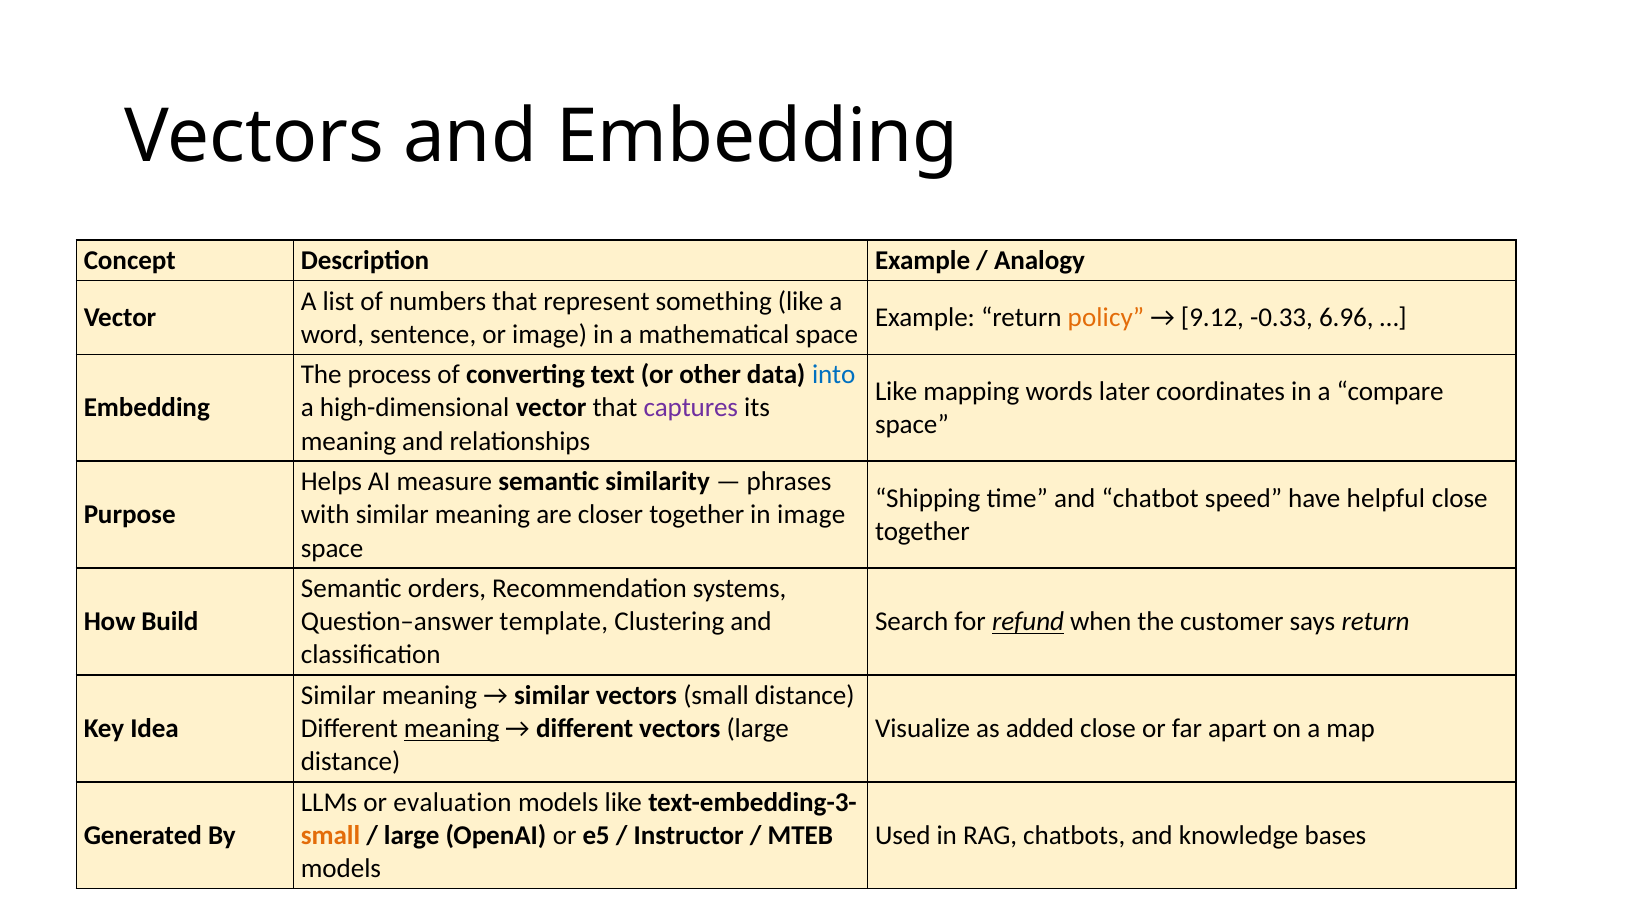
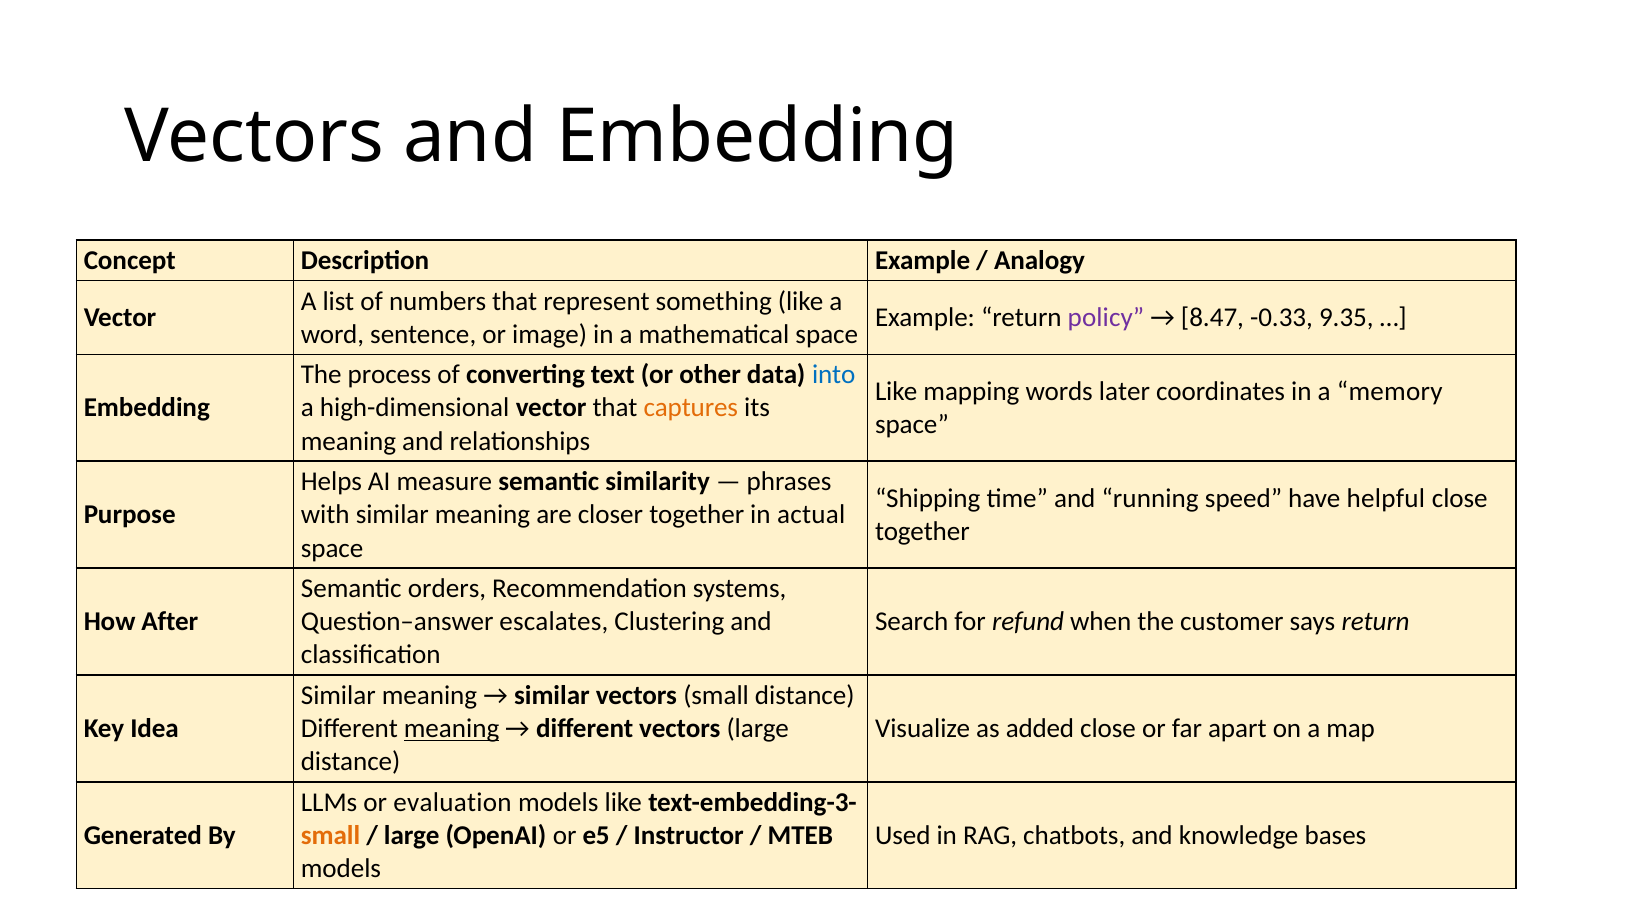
policy colour: orange -> purple (1106, 318)
9.12: 9.12 -> 8.47 (1212, 318)
6.96: 6.96 -> 9.35 (1346, 318)
compare: compare -> memory (1390, 391)
captures colour: purple -> orange (691, 408)
chatbot: chatbot -> running (1150, 498)
in image: image -> actual (811, 515)
Build: Build -> After (170, 622)
template: template -> escalates (554, 622)
refund underline: present -> none (1028, 622)
